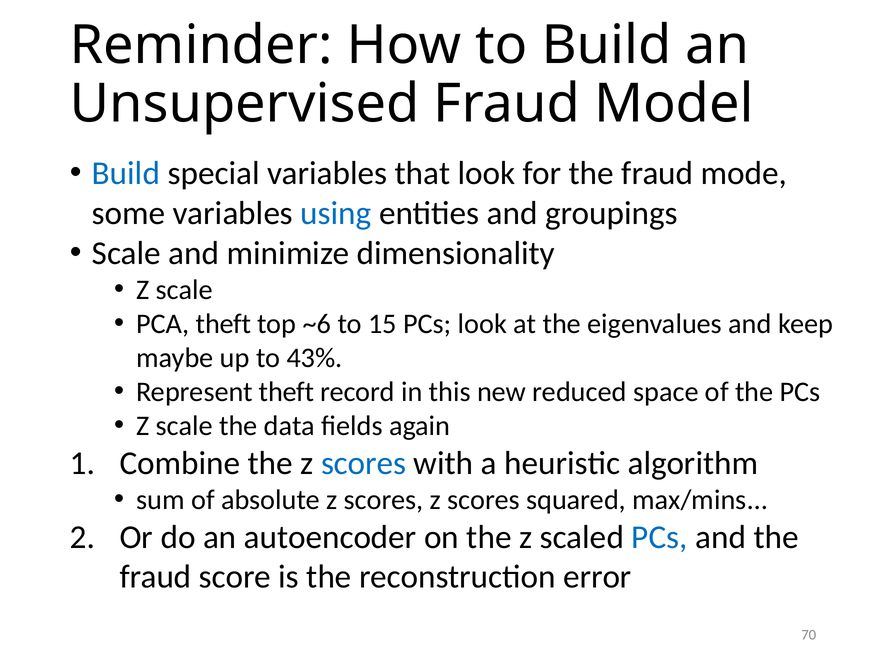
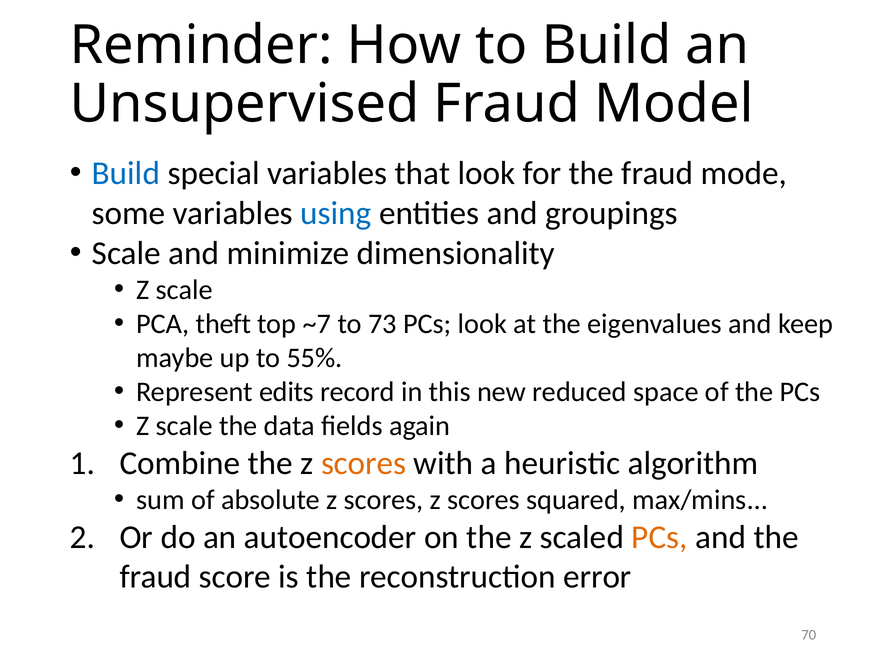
~6: ~6 -> ~7 (317, 324)
15: 15 -> 73 (382, 324)
43%: 43% -> 55% (315, 358)
Represent theft: theft -> edits (287, 392)
scores colour: blue -> orange (364, 463)
PCs colour: blue -> orange (660, 537)
